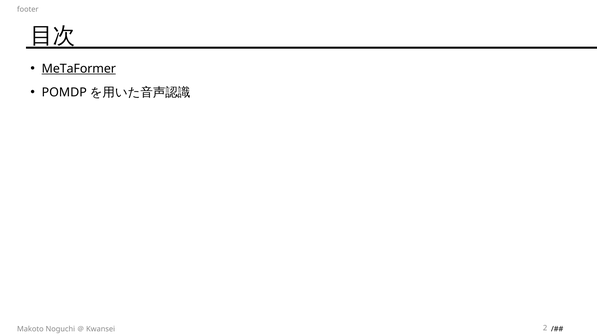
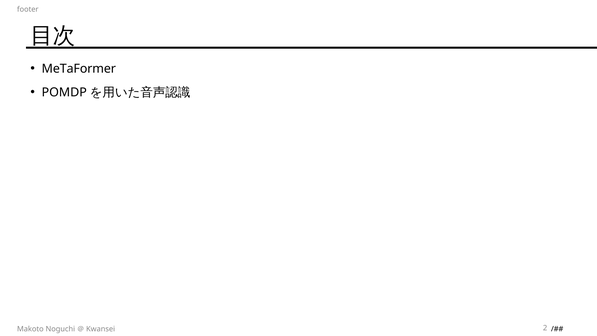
MeTaFormer underline: present -> none (79, 69)
